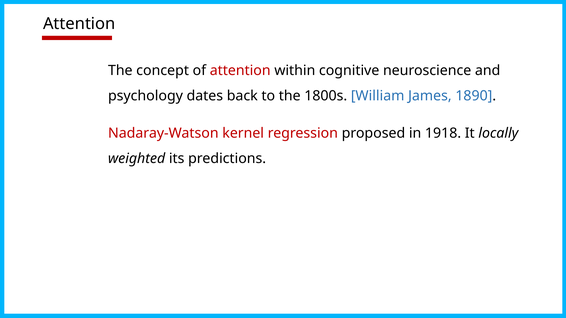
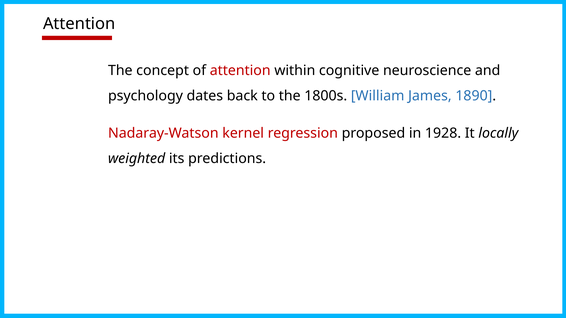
1918: 1918 -> 1928 (443, 133)
